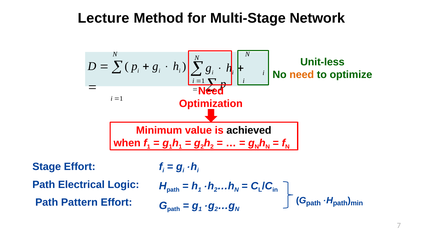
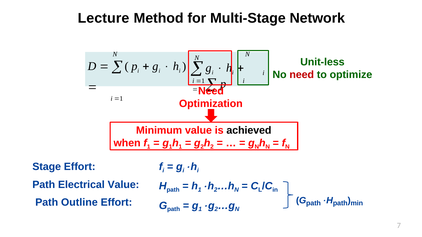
need colour: orange -> red (302, 75)
Electrical Logic: Logic -> Value (123, 185)
Pattern: Pattern -> Outline (79, 203)
